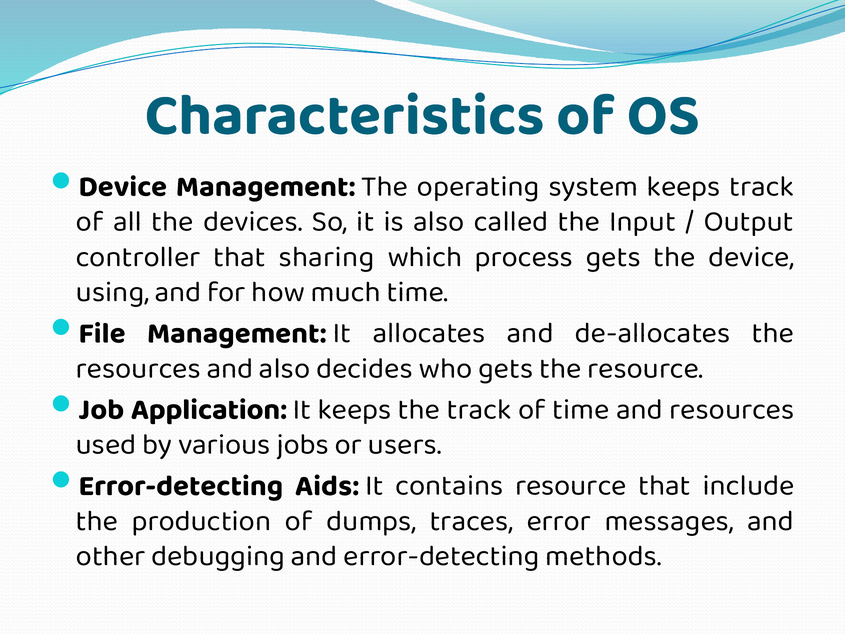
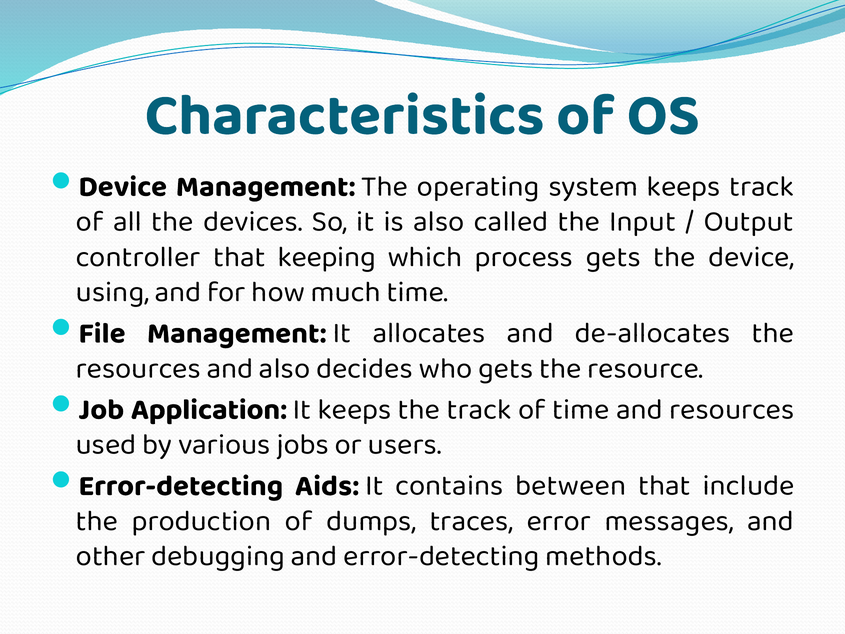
sharing: sharing -> keeping (327, 256)
contains resource: resource -> between (571, 485)
